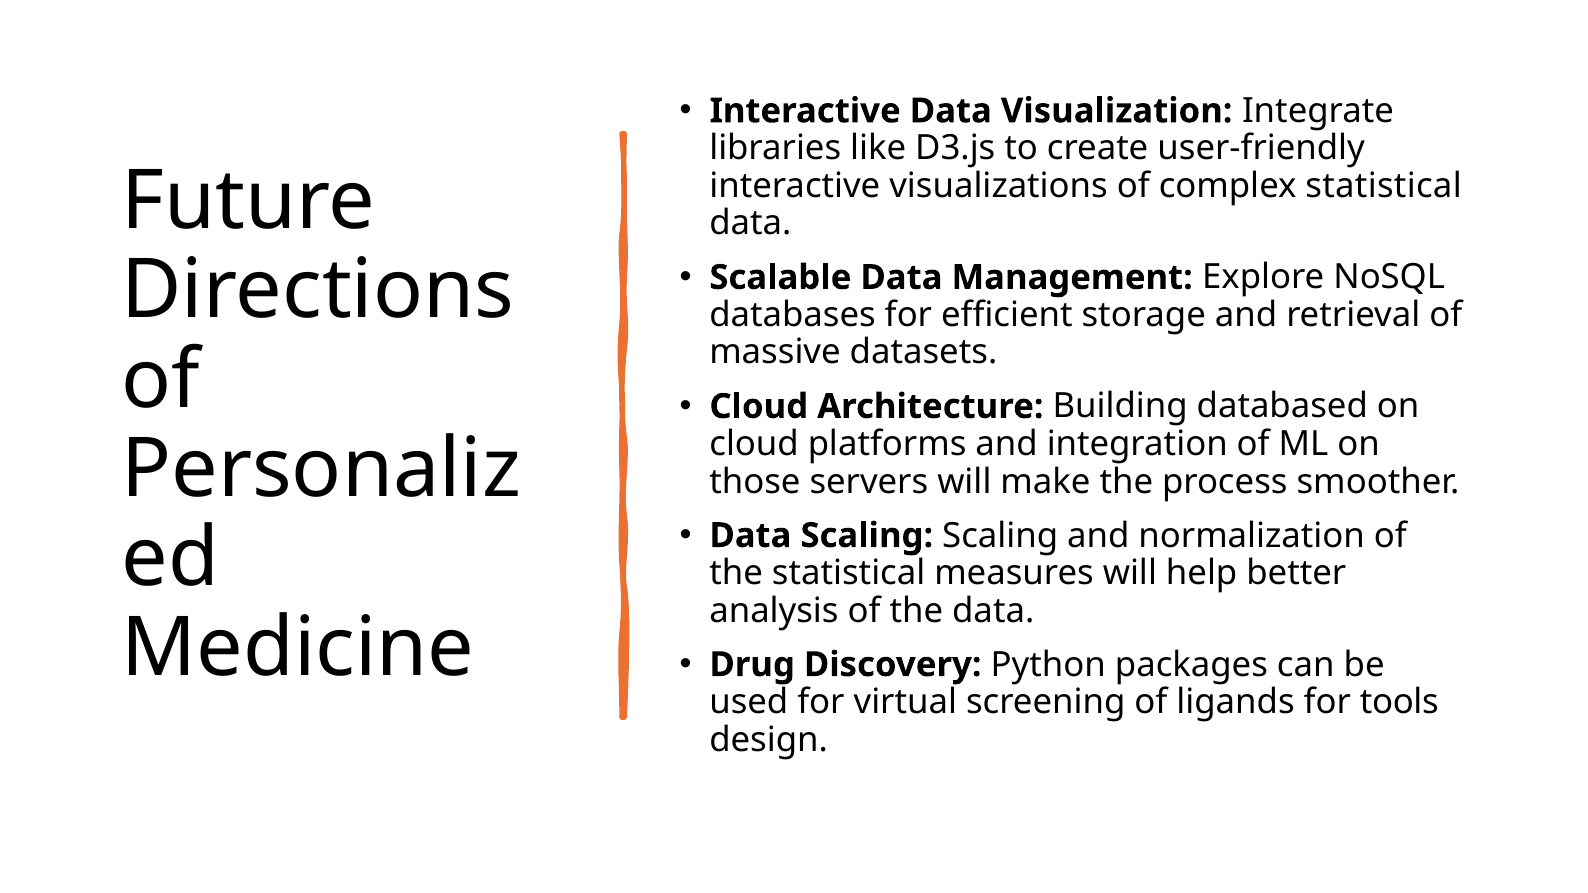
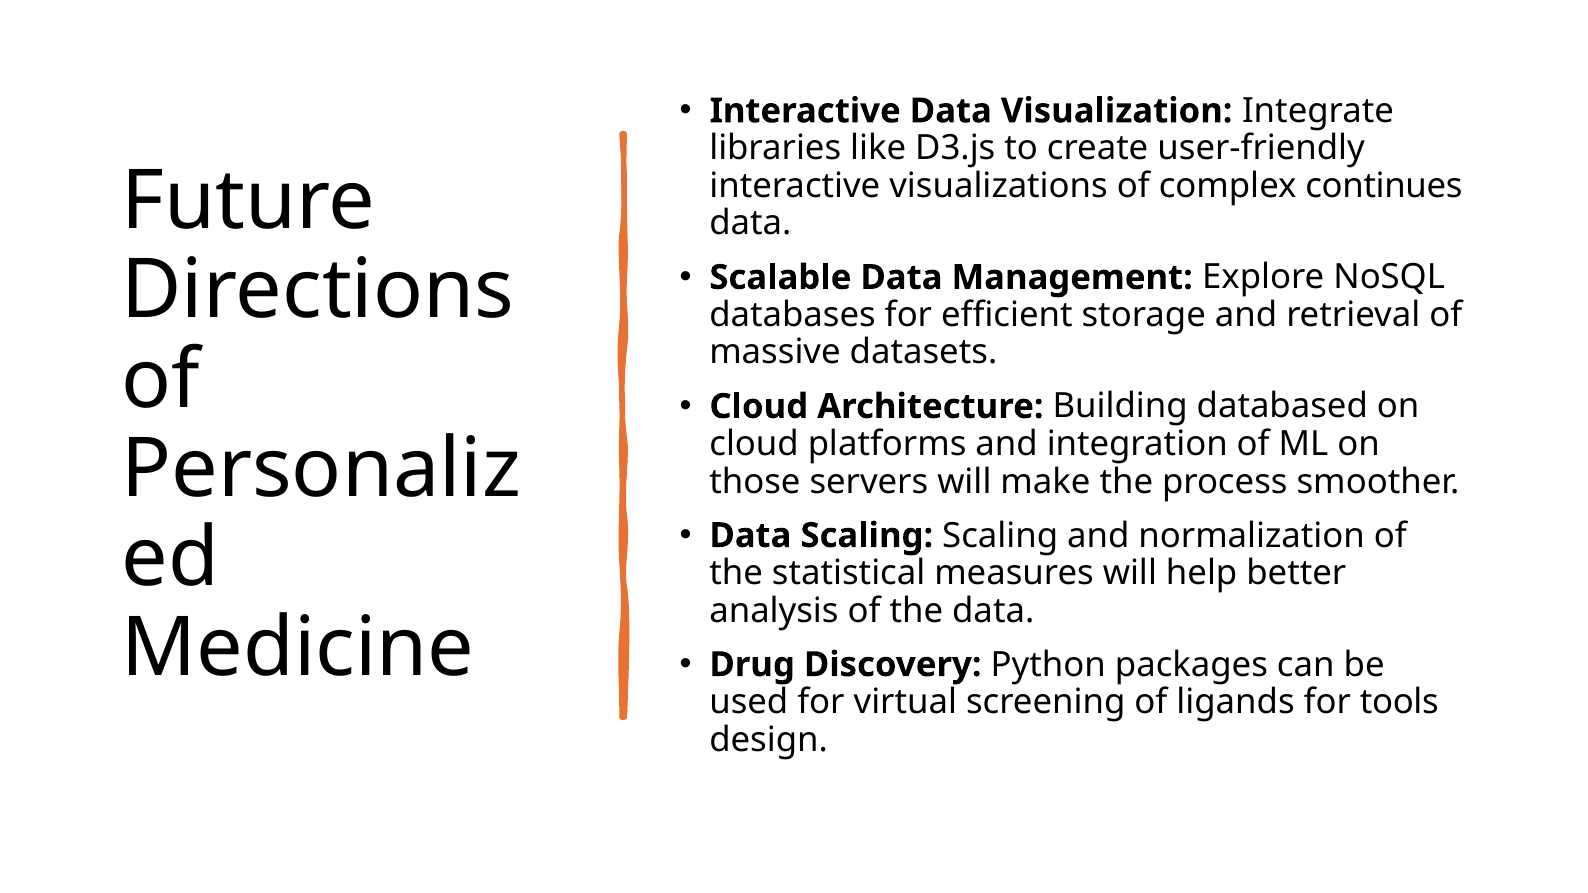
complex statistical: statistical -> continues (1384, 186)
